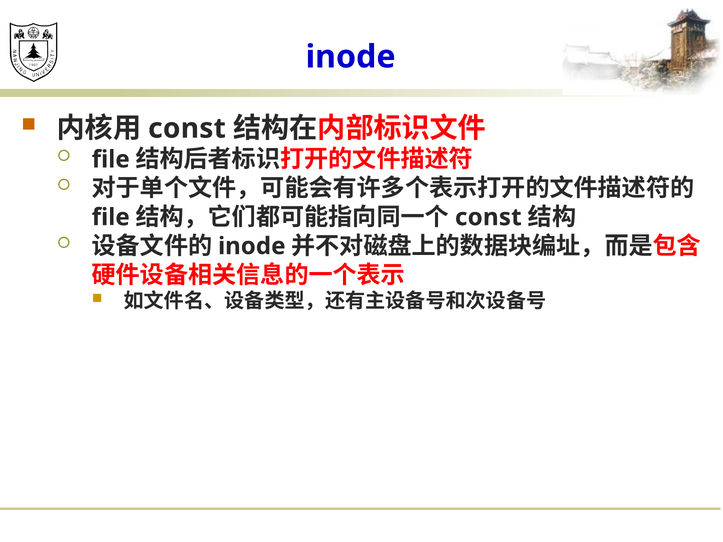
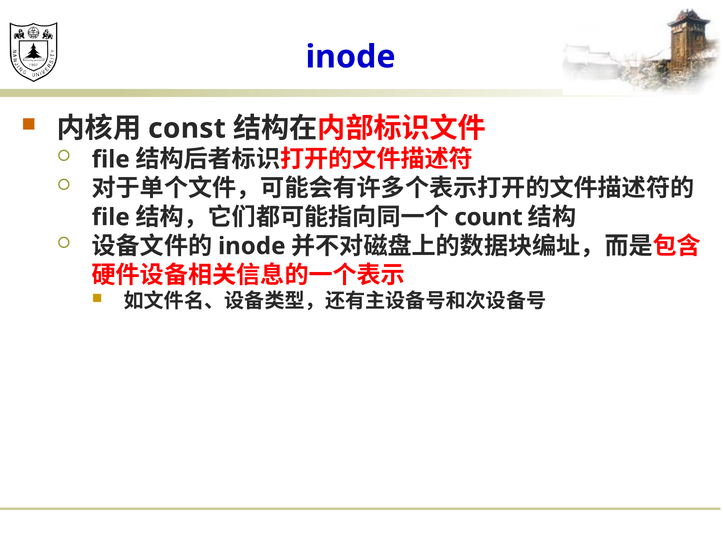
const: const -> count (489, 217)
